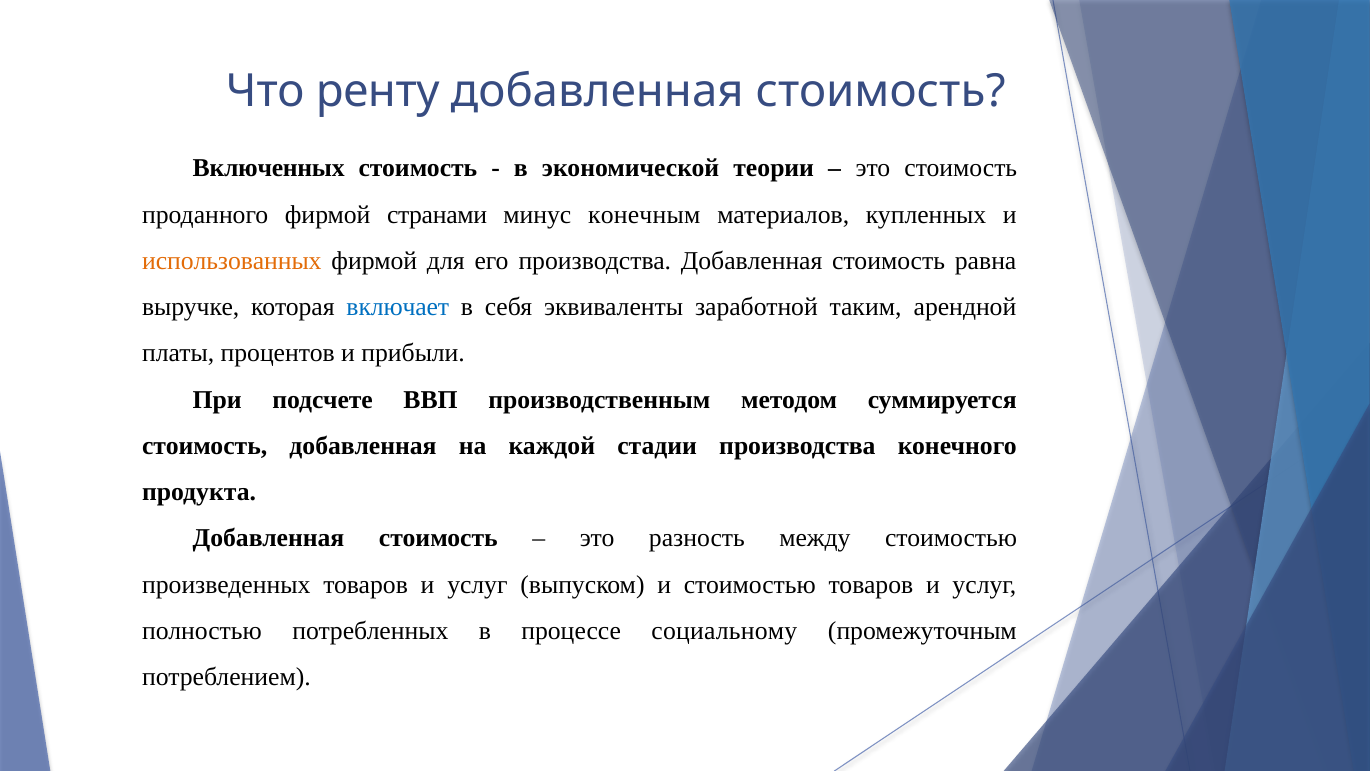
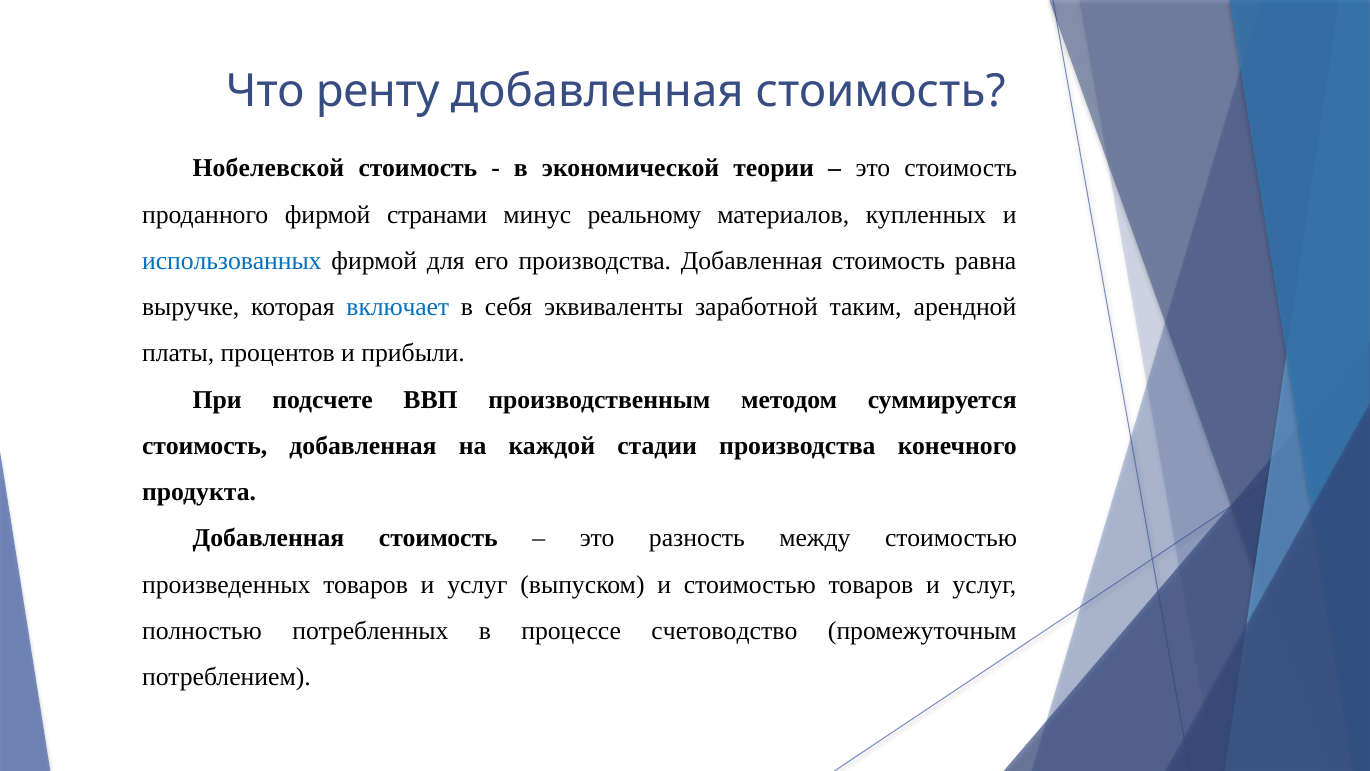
Включенных: Включенных -> Нобелевской (268, 168)
конечным: конечным -> реальному (644, 214)
использованных colour: orange -> blue (232, 261)
социальному: социальному -> счетоводство (724, 631)
